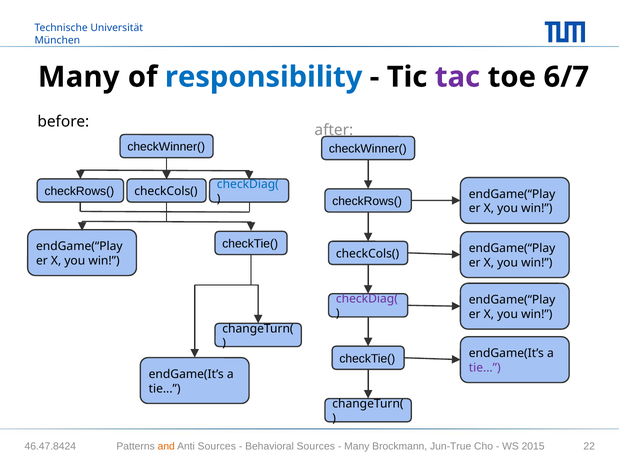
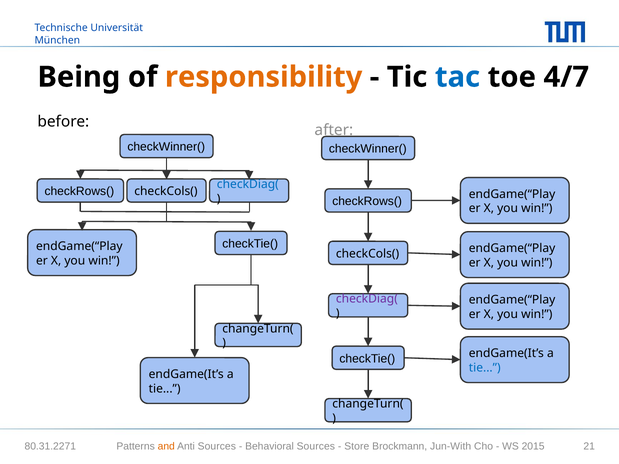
Many: Many -> Being (79, 77)
responsibility colour: blue -> orange (264, 77)
tac colour: purple -> blue (458, 77)
6/7: 6/7 -> 4/7 (566, 77)
tie colour: purple -> blue (485, 368)
46.47.8424: 46.47.8424 -> 80.31.2271 (50, 447)
Many: Many -> Store (357, 447)
Jun-True: Jun-True -> Jun-With (451, 447)
22: 22 -> 21 (589, 447)
